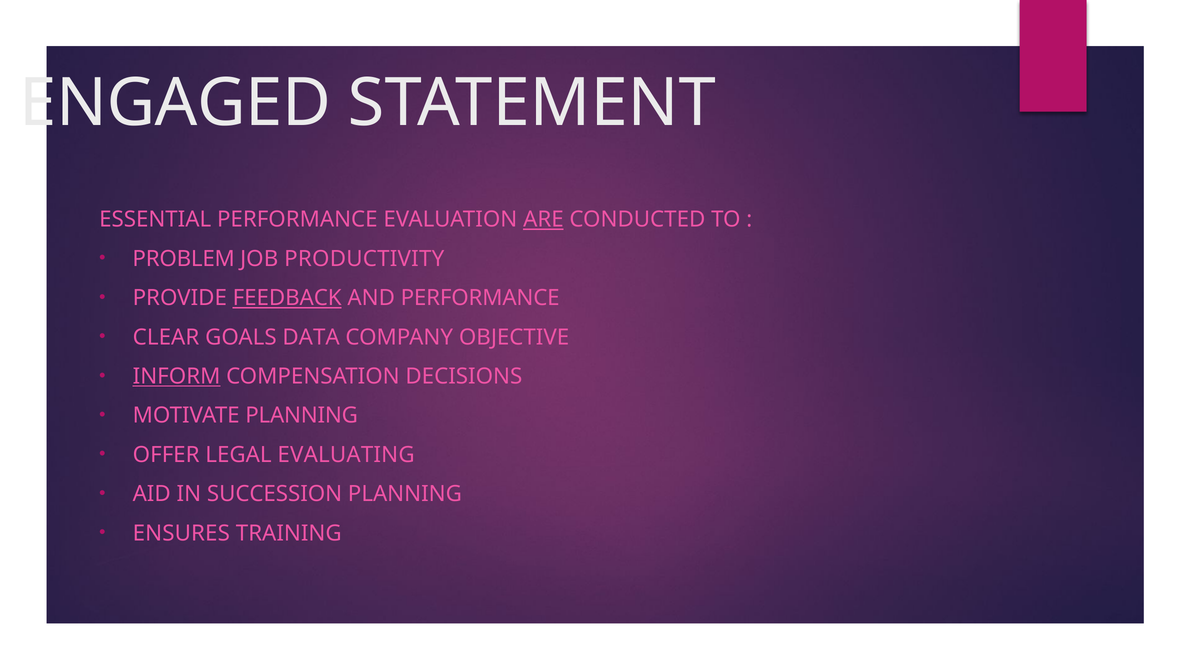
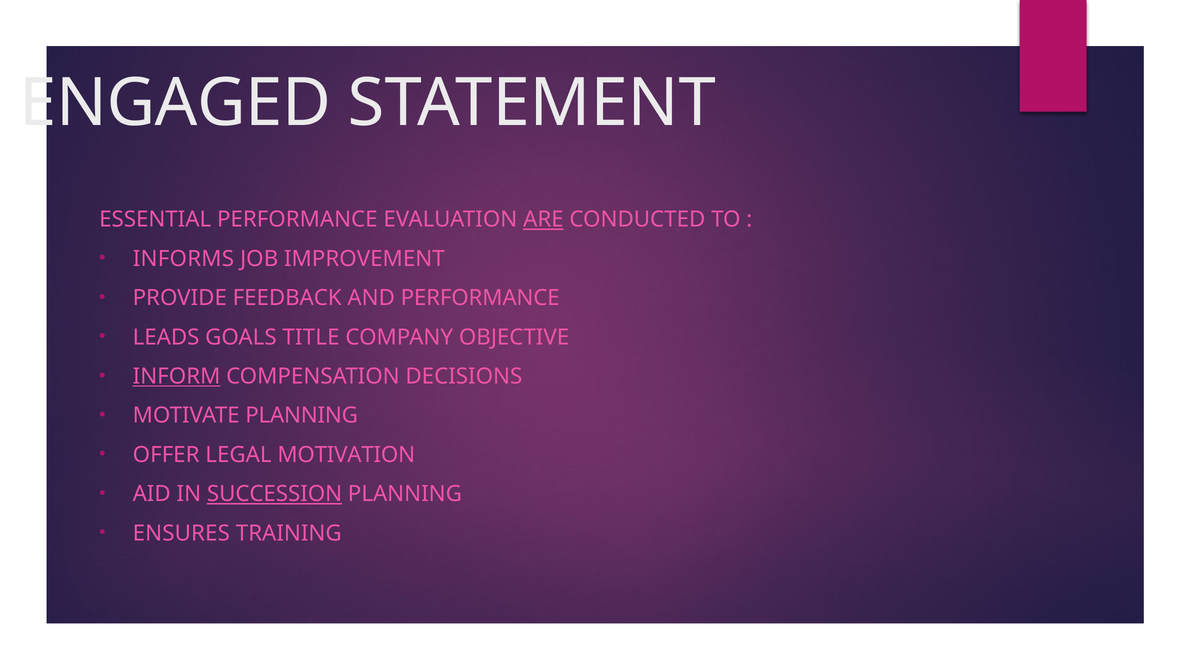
PROBLEM: PROBLEM -> INFORMS (183, 259)
PRODUCTIVITY: PRODUCTIVITY -> IMPROVEMENT (364, 259)
FEEDBACK underline: present -> none (287, 298)
CLEAR: CLEAR -> LEADS (166, 337)
DATA: DATA -> TITLE (311, 337)
EVALUATING: EVALUATING -> MOTIVATION (346, 455)
SUCCESSION underline: none -> present (275, 494)
